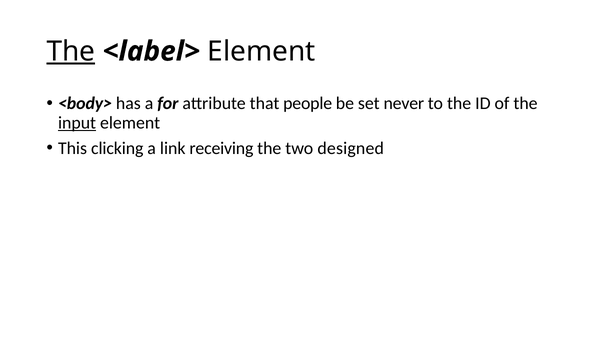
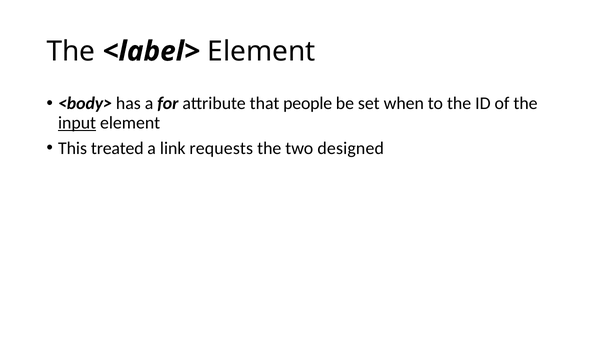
The underline: present -> none (71, 51)
never: never -> when (404, 103)
clicking: clicking -> treated (117, 148)
receiving: receiving -> requests (221, 148)
